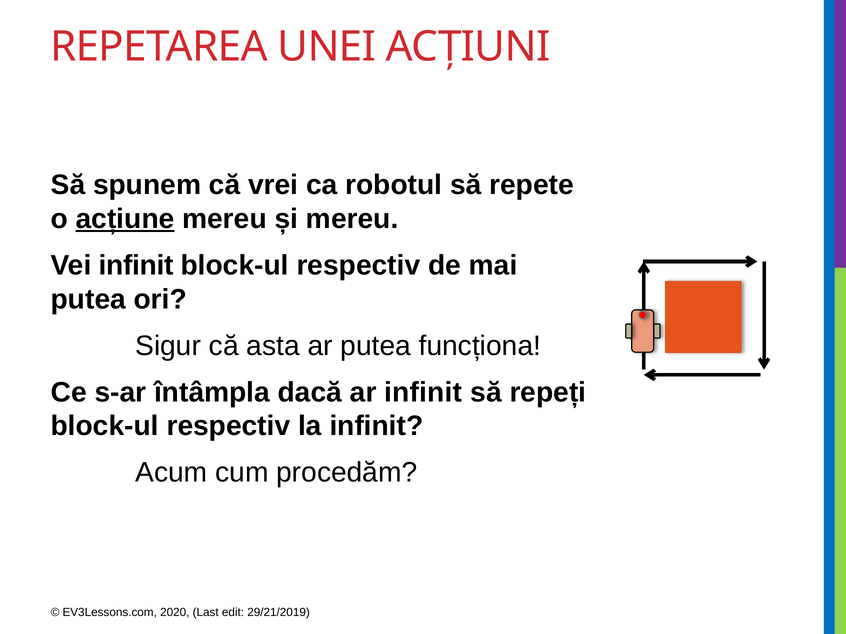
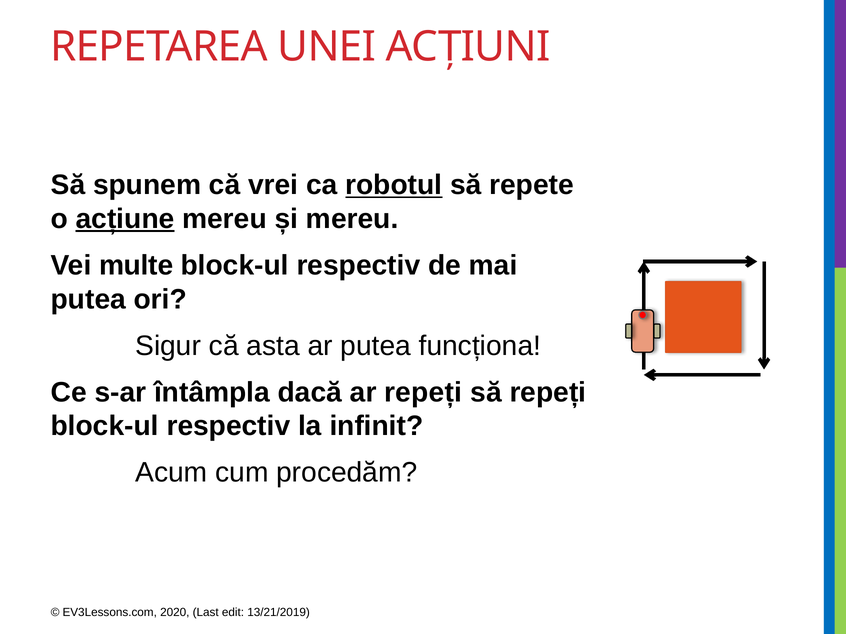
robotul underline: none -> present (394, 185)
Vei infinit: infinit -> multe (136, 266)
ar infinit: infinit -> repeți (423, 393)
29/21/2019: 29/21/2019 -> 13/21/2019 (279, 613)
